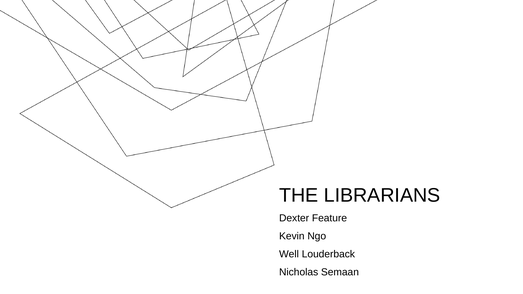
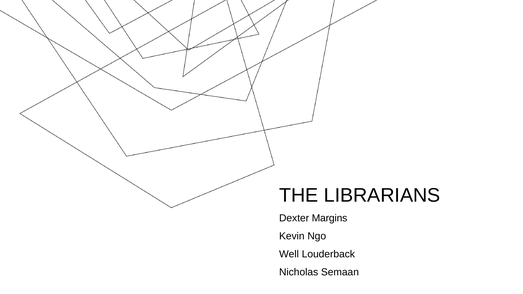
Feature: Feature -> Margins (330, 218)
